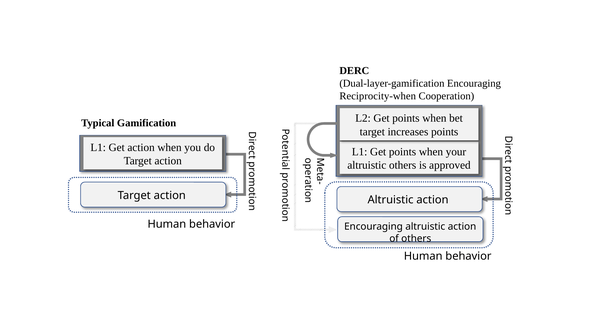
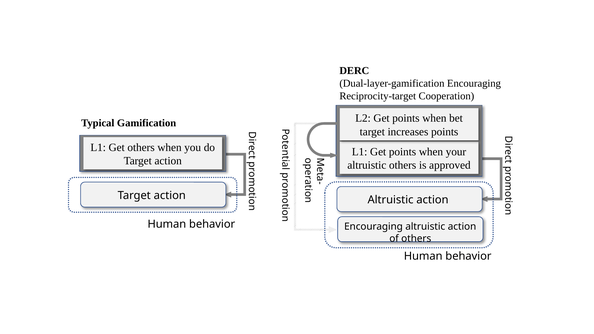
Reciprocity-when: Reciprocity-when -> Reciprocity-target (378, 96)
Get action: action -> others (141, 147)
